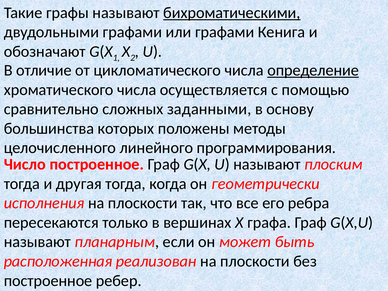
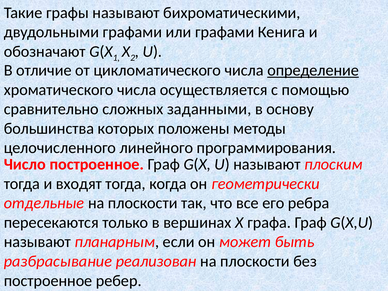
бихроматическими underline: present -> none (232, 13)
другая: другая -> входят (79, 184)
исполнения: исполнения -> отдельные (44, 203)
расположенная: расположенная -> разбрасывание (58, 261)
